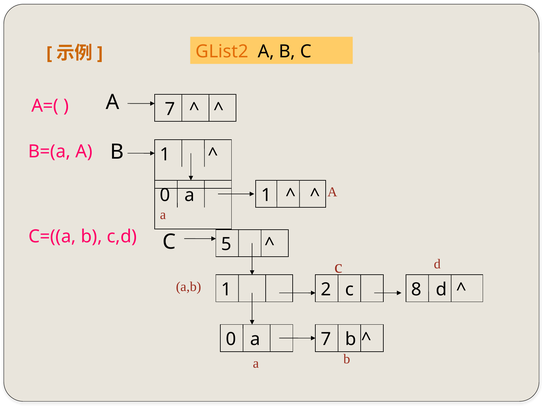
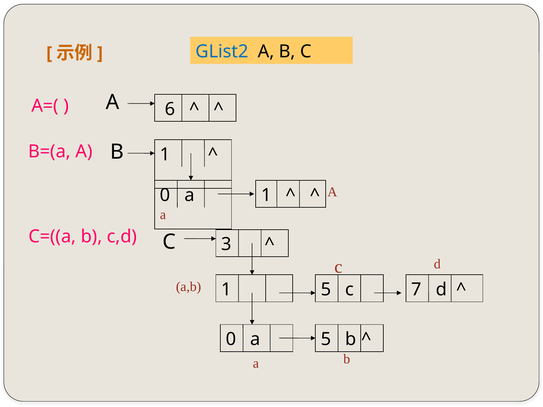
GList2 colour: orange -> blue (222, 52)
7: 7 -> 6 (170, 109)
5: 5 -> 3 (226, 245)
1 2: 2 -> 5 (326, 290)
8: 8 -> 7 (416, 290)
0 a 7: 7 -> 5 (326, 340)
